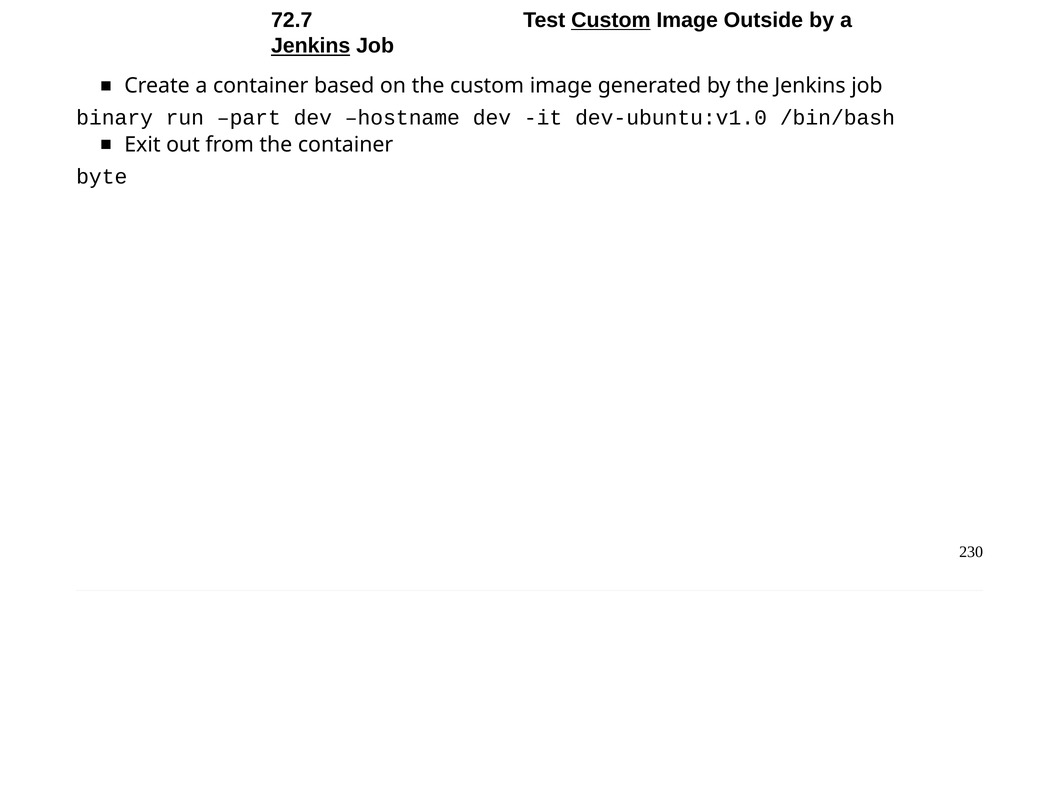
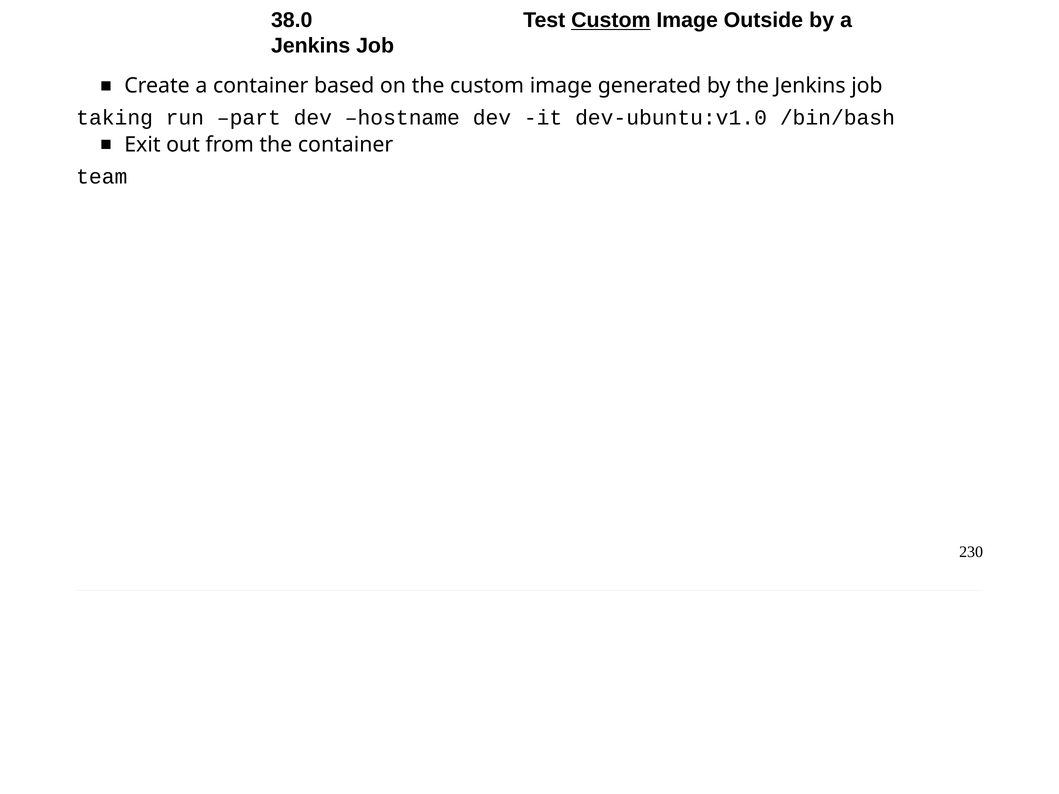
72.7: 72.7 -> 38.0 (292, 20)
Jenkins underline: present -> none (311, 46)
binary: binary -> taking (115, 118)
byte: byte -> team (102, 177)
